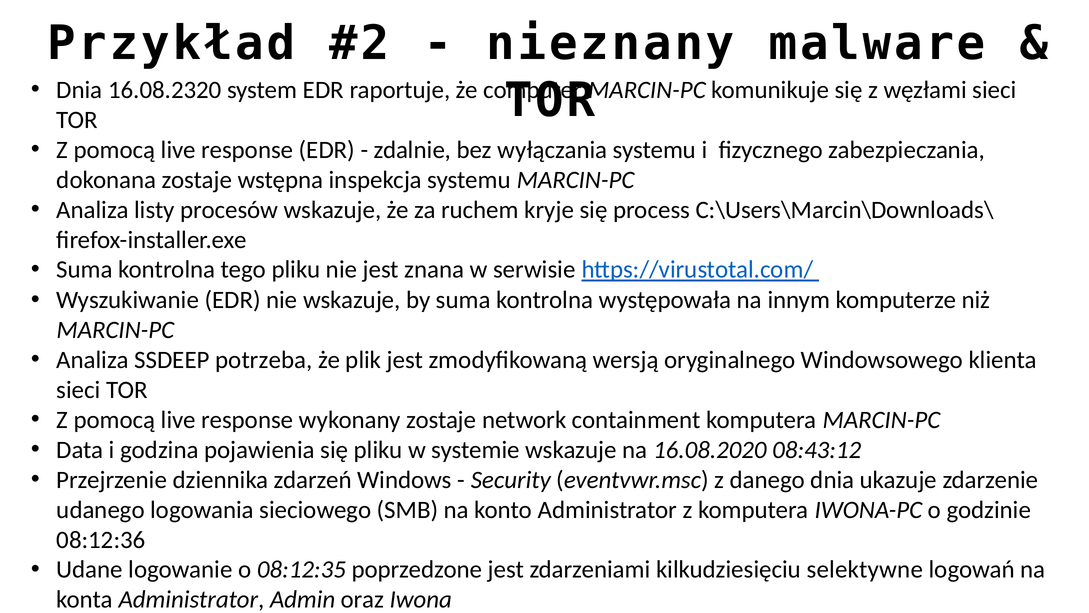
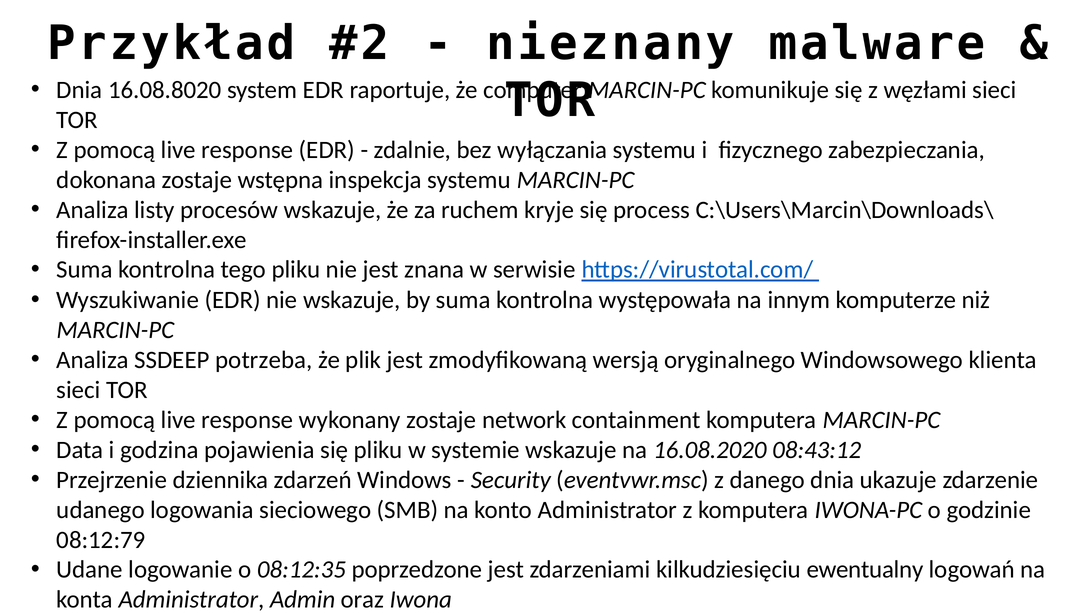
16.08.2320: 16.08.2320 -> 16.08.8020 (165, 90)
08:12:36: 08:12:36 -> 08:12:79 (101, 539)
selektywne: selektywne -> ewentualny (865, 569)
